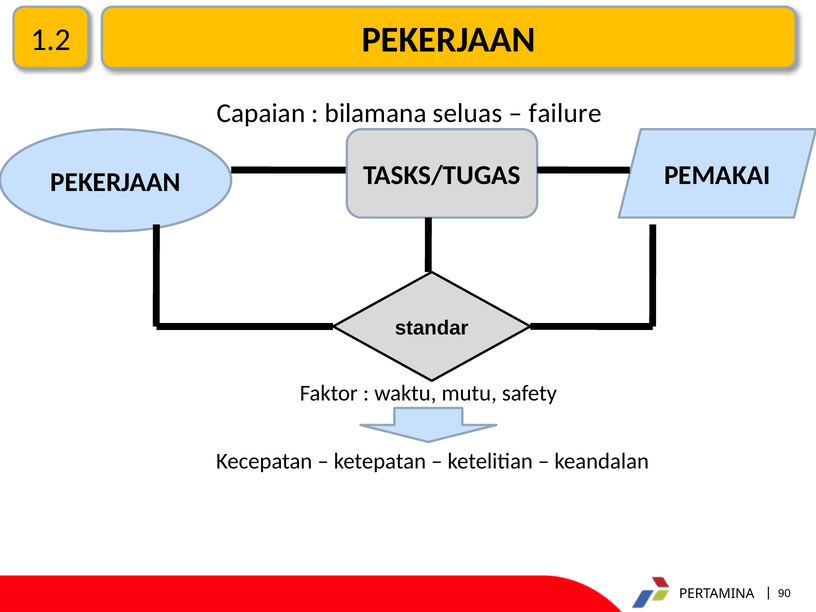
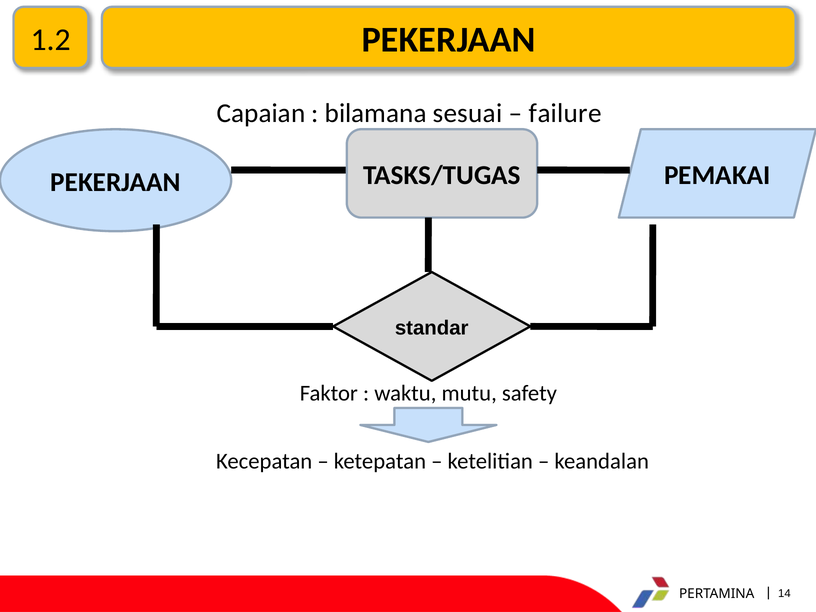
seluas: seluas -> sesuai (468, 113)
90: 90 -> 14 (784, 594)
